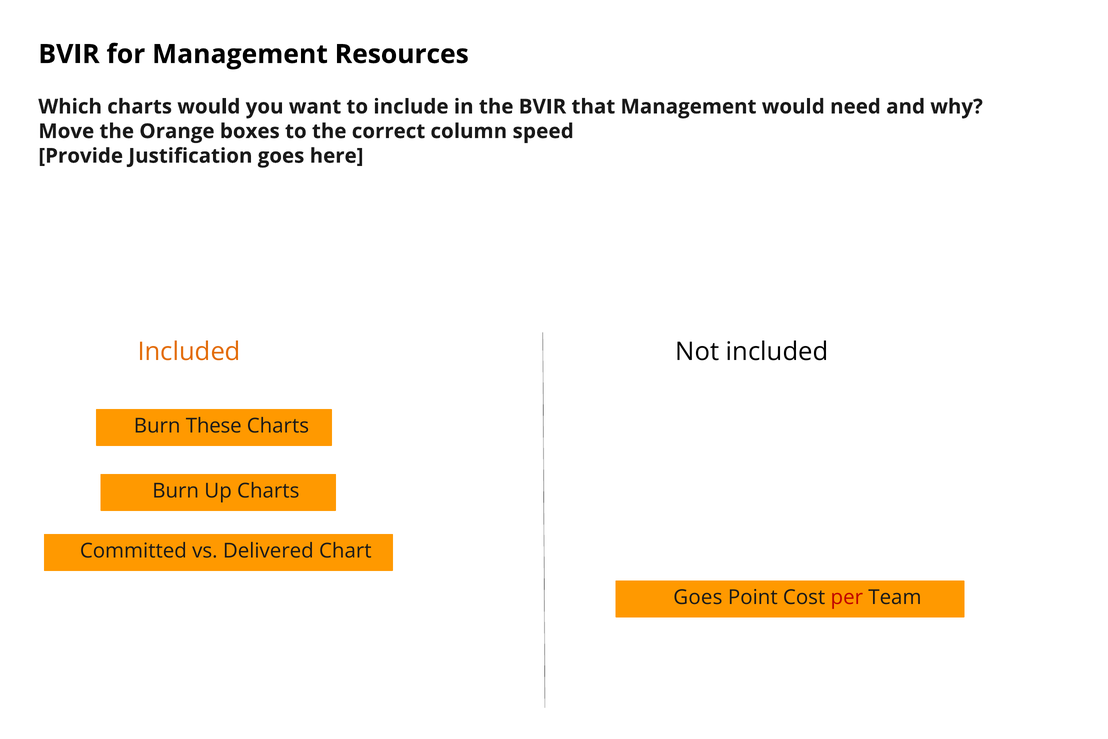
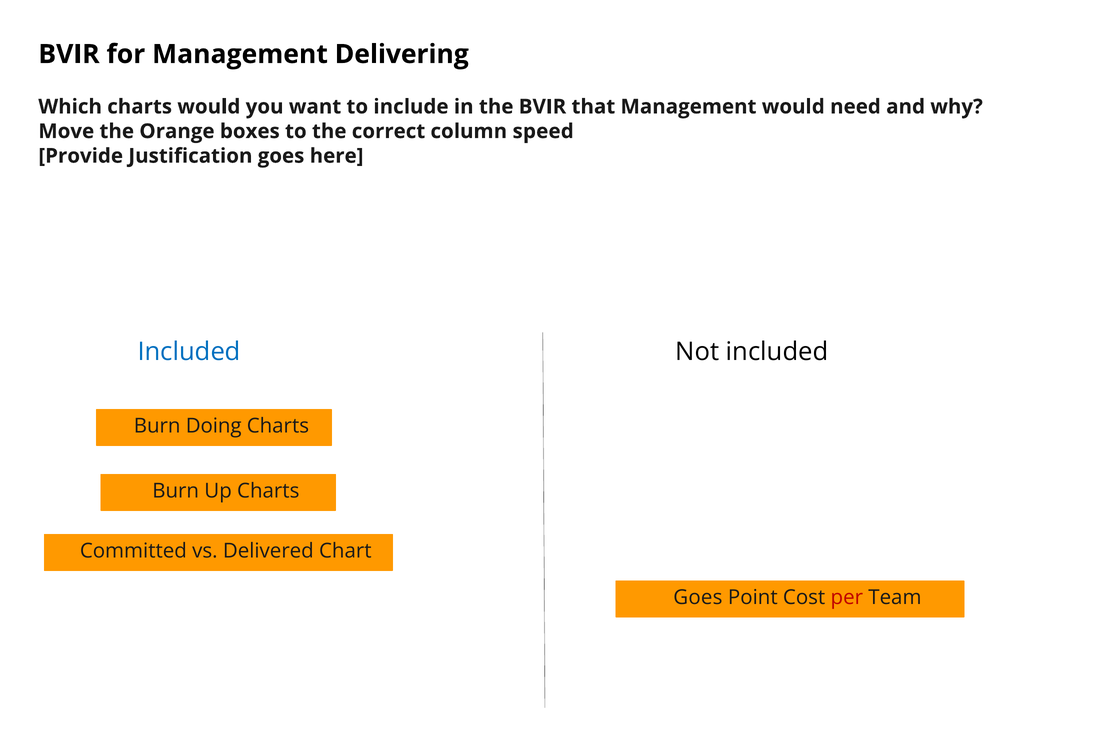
Resources: Resources -> Delivering (402, 54)
Included colour: orange -> blue (189, 351)
These: These -> Doing (214, 426)
